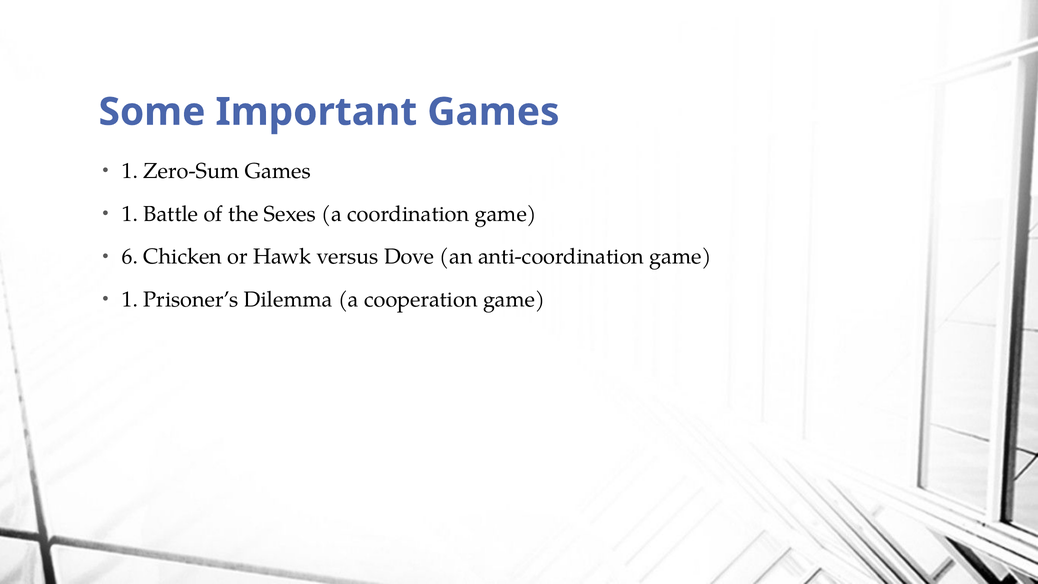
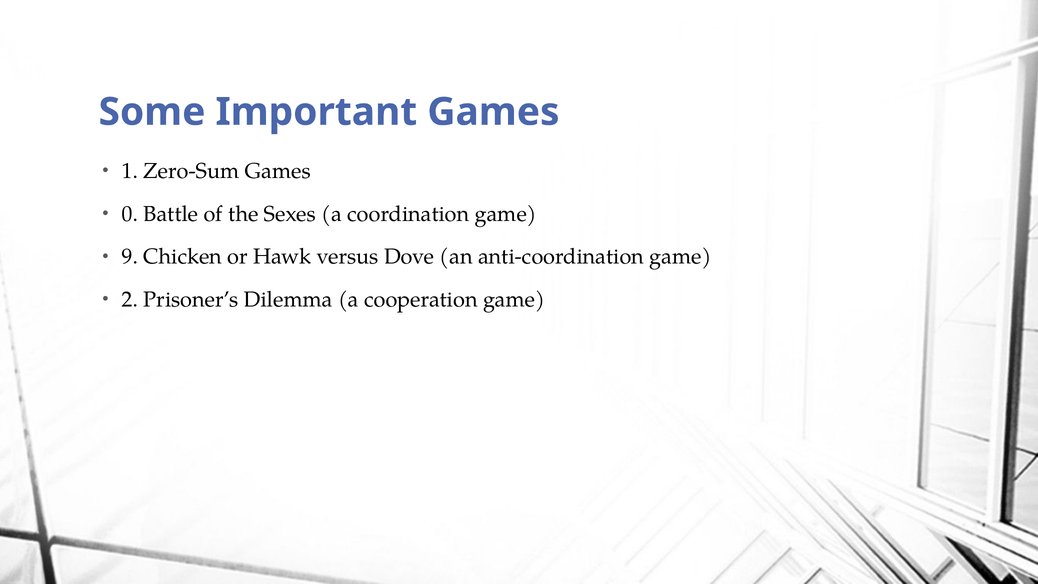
1: 1 -> 0 (130, 214)
6: 6 -> 9 (130, 257)
1: 1 -> 2 (130, 300)
